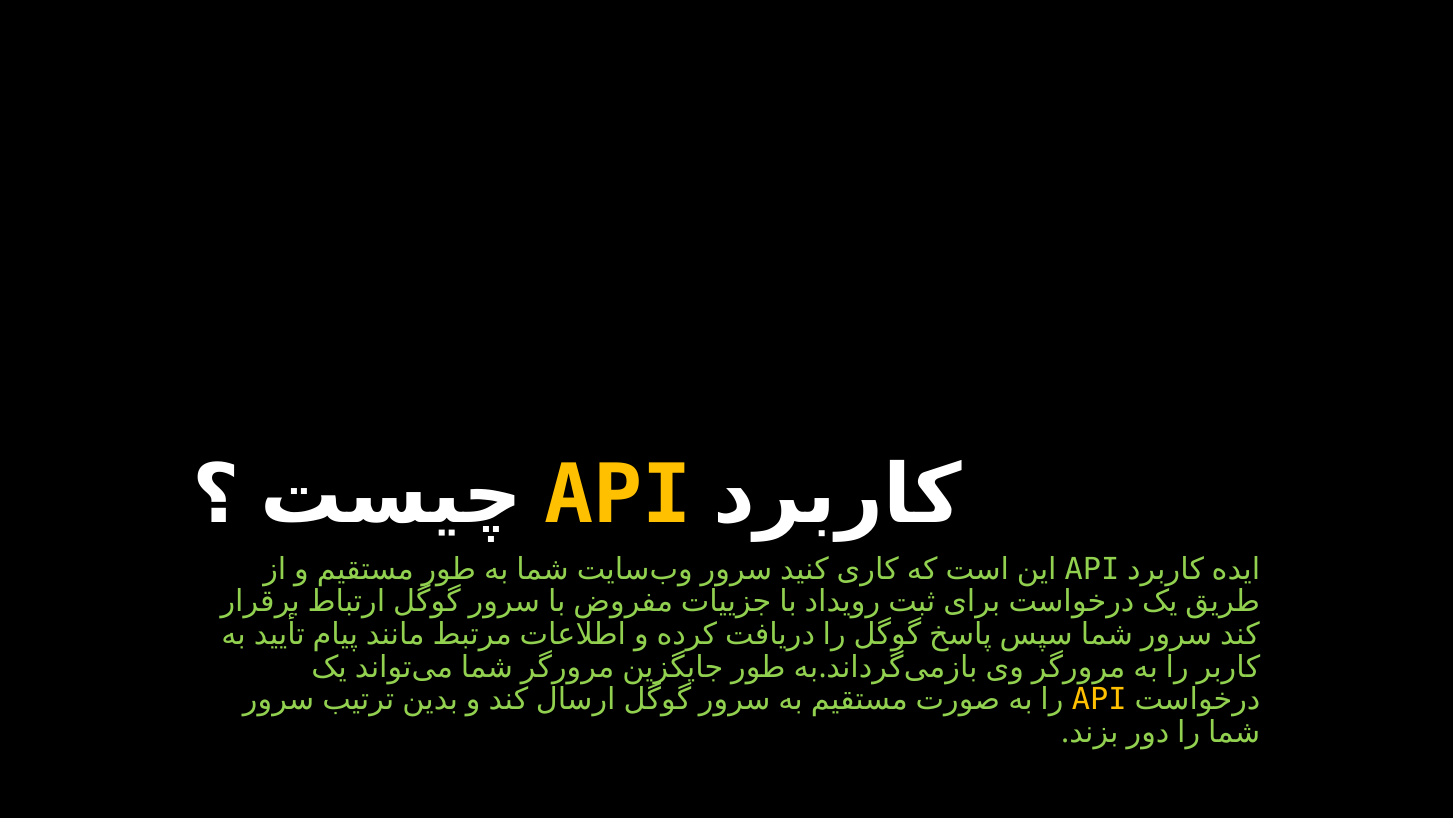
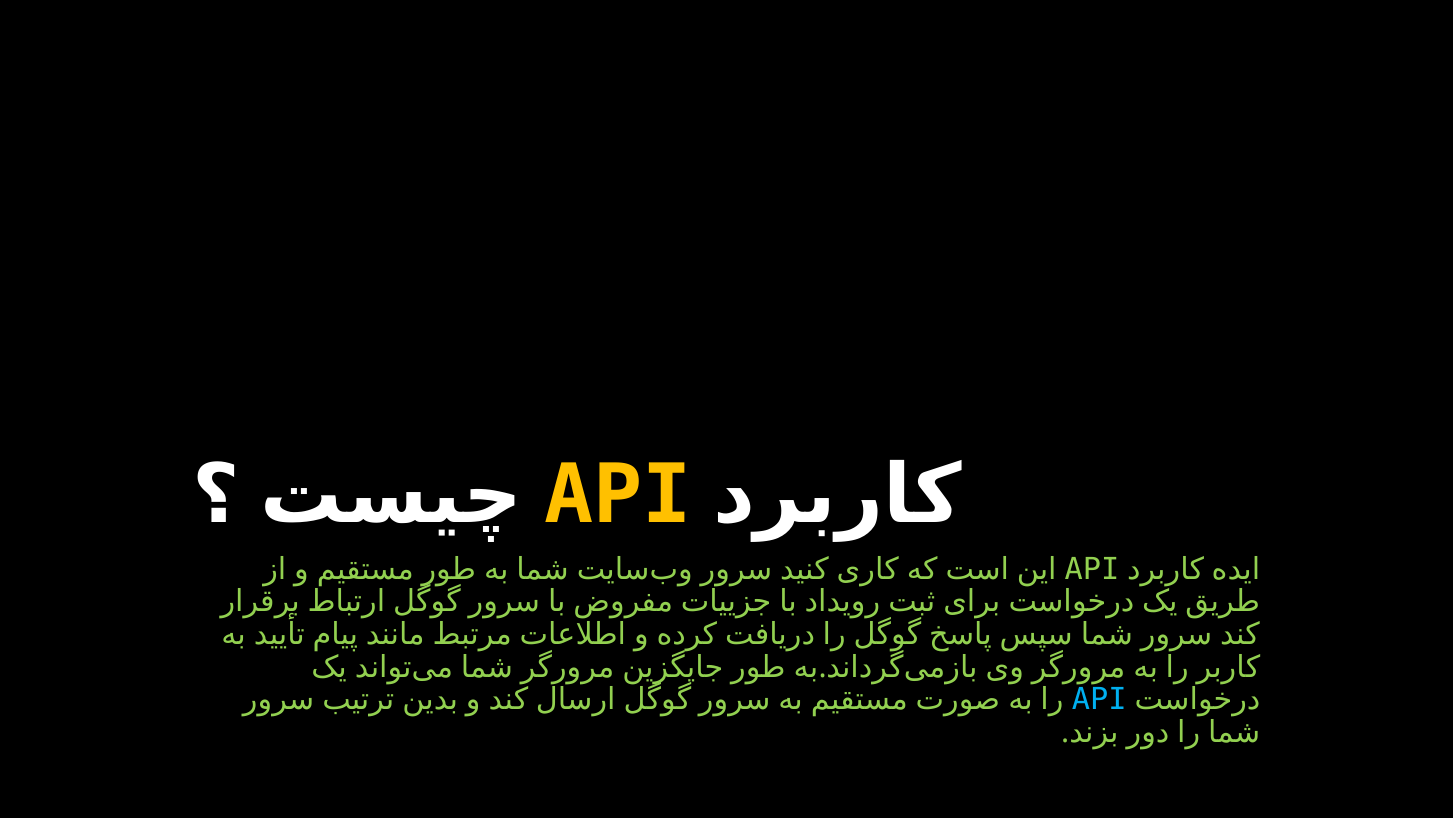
API colour: yellow -> light blue (1099, 699)
